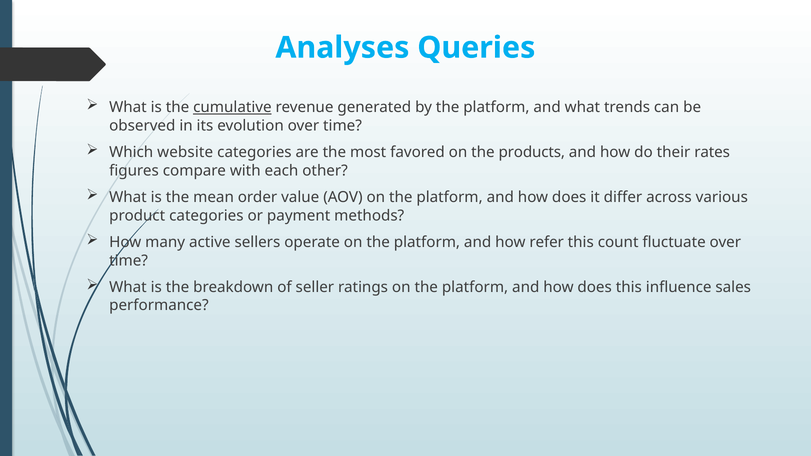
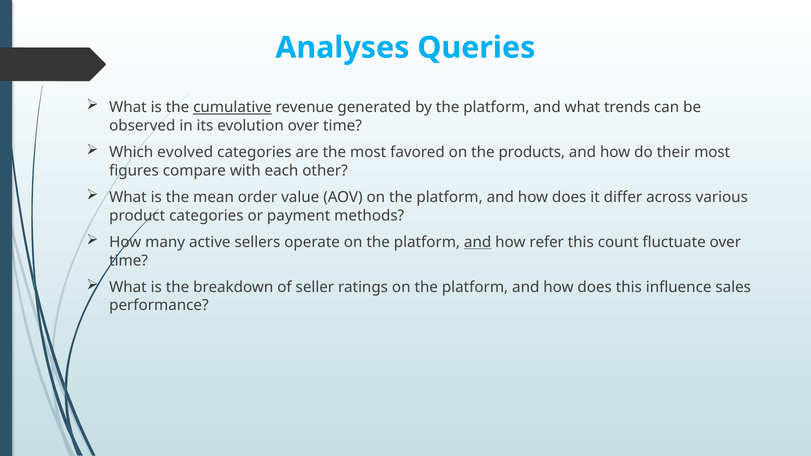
website: website -> evolved (185, 152)
their rates: rates -> most (712, 152)
and underline: none -> present (478, 242)
